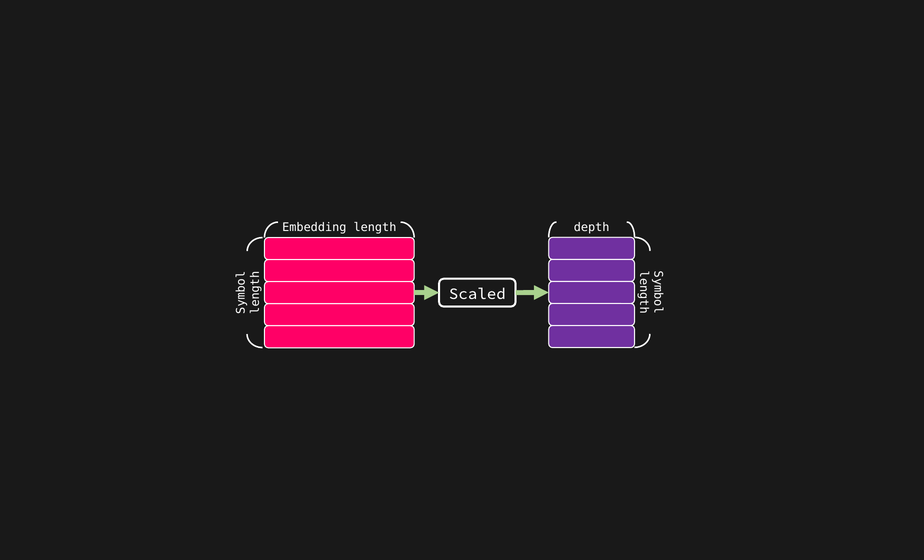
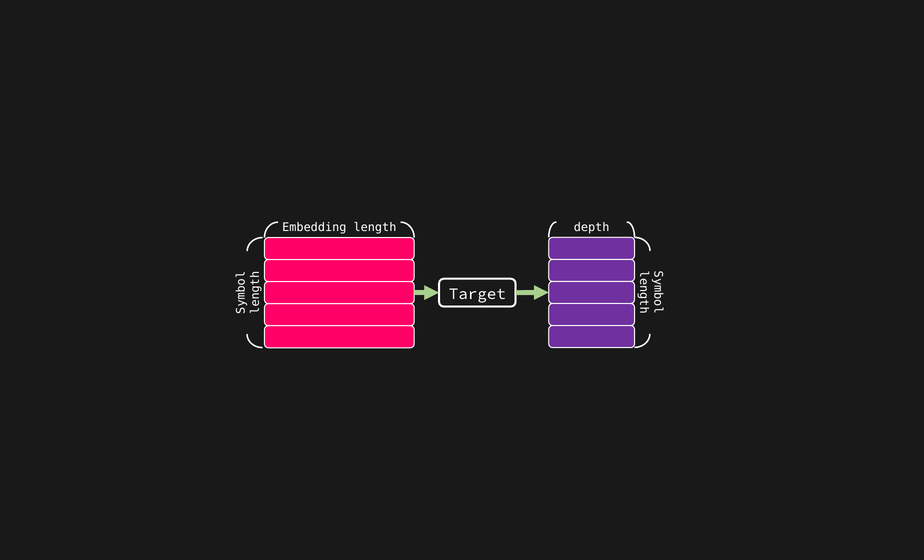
Scaled: Scaled -> Target (477, 294)
